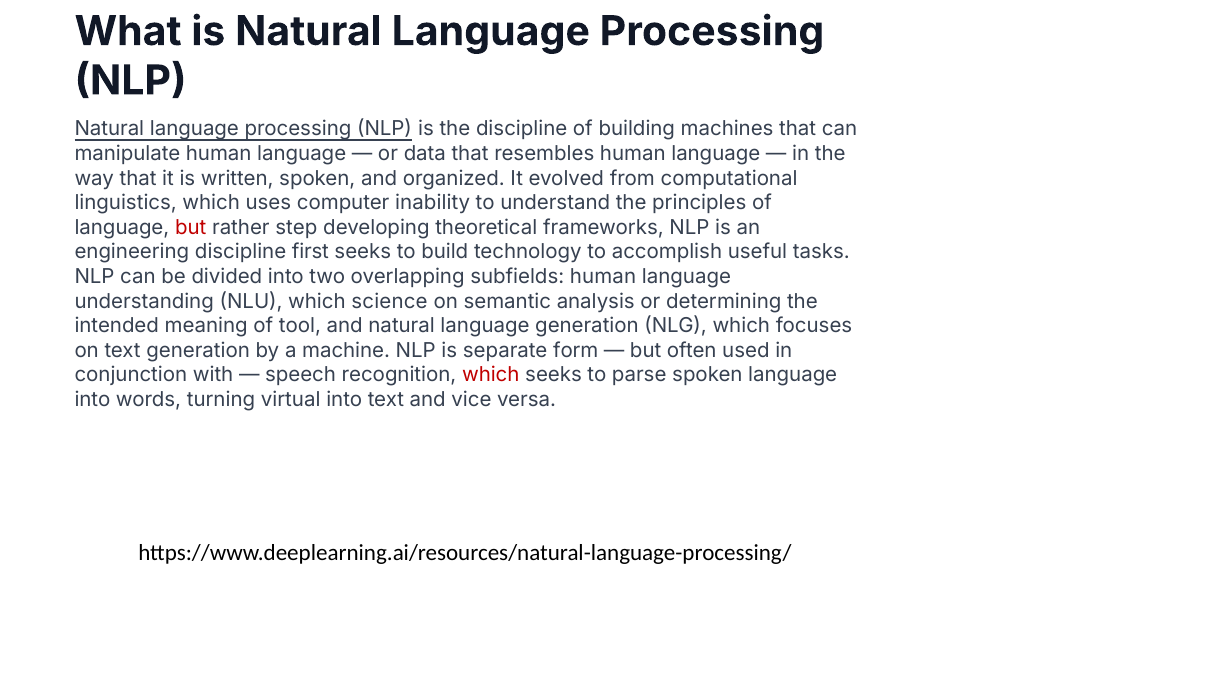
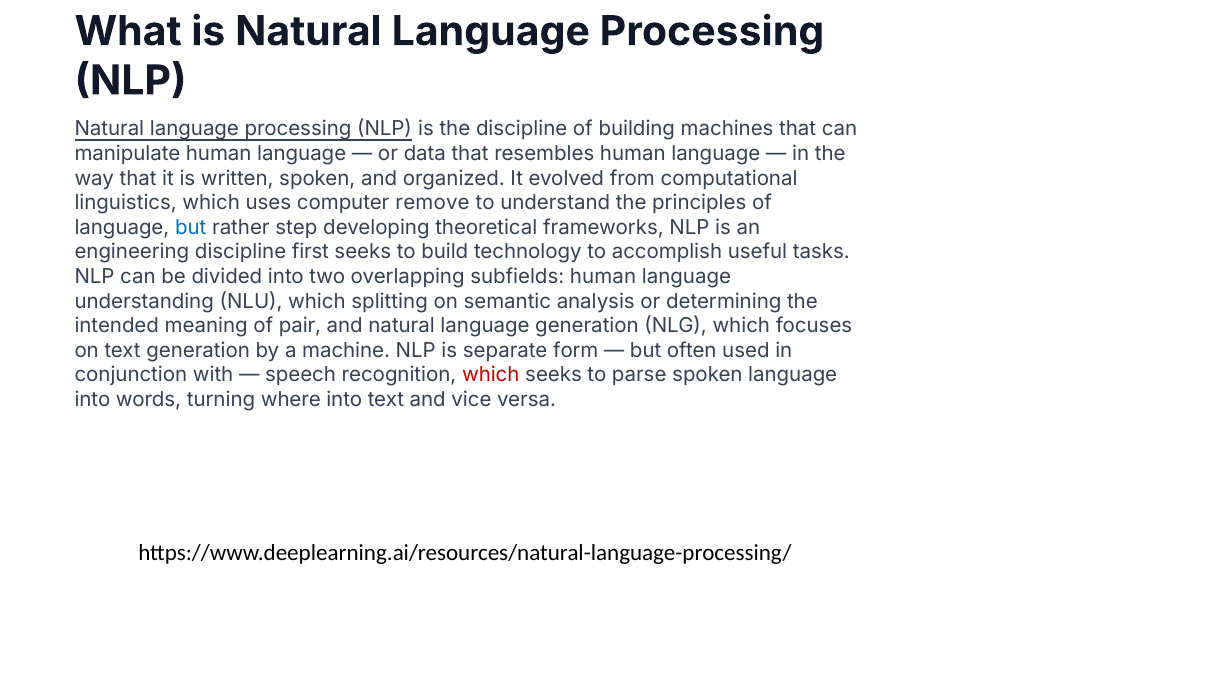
inability: inability -> remove (433, 203)
but colour: red -> blue (191, 228)
science: science -> splitting (390, 301)
tool: tool -> pair (300, 326)
virtual: virtual -> where (291, 400)
